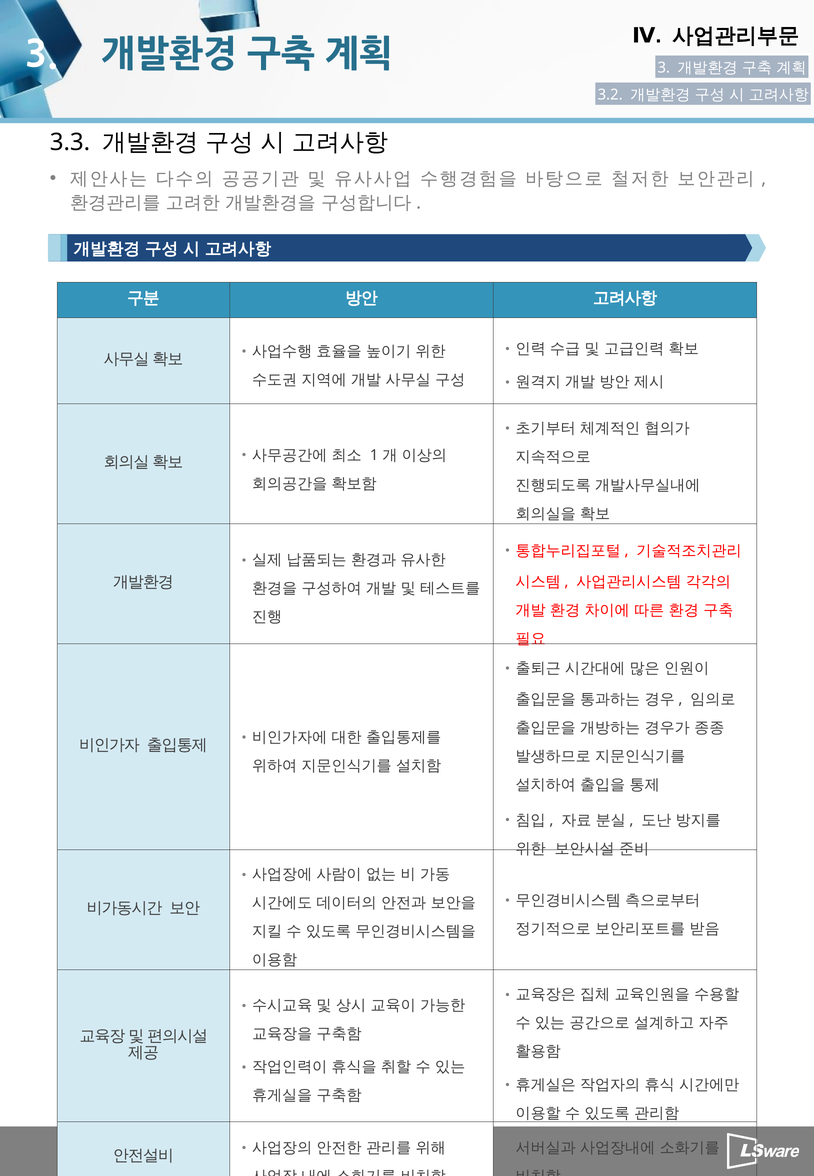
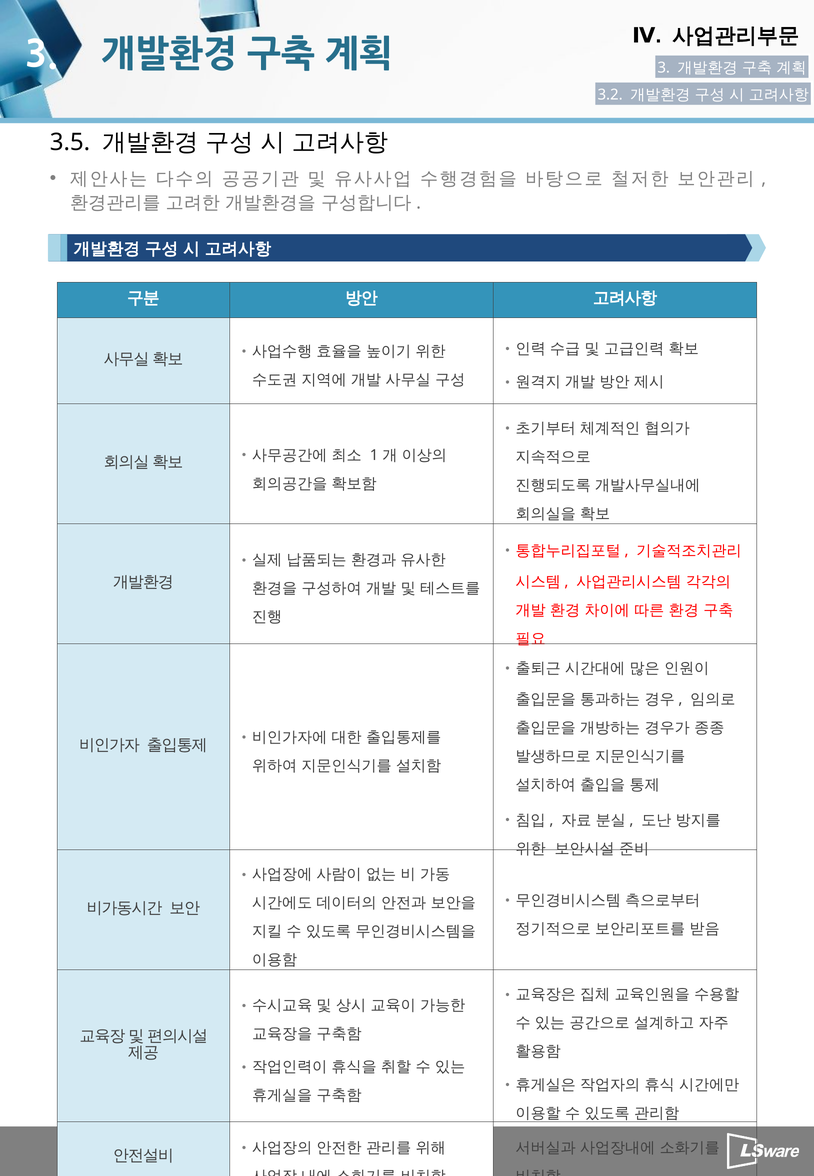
3.3: 3.3 -> 3.5 (70, 142)
